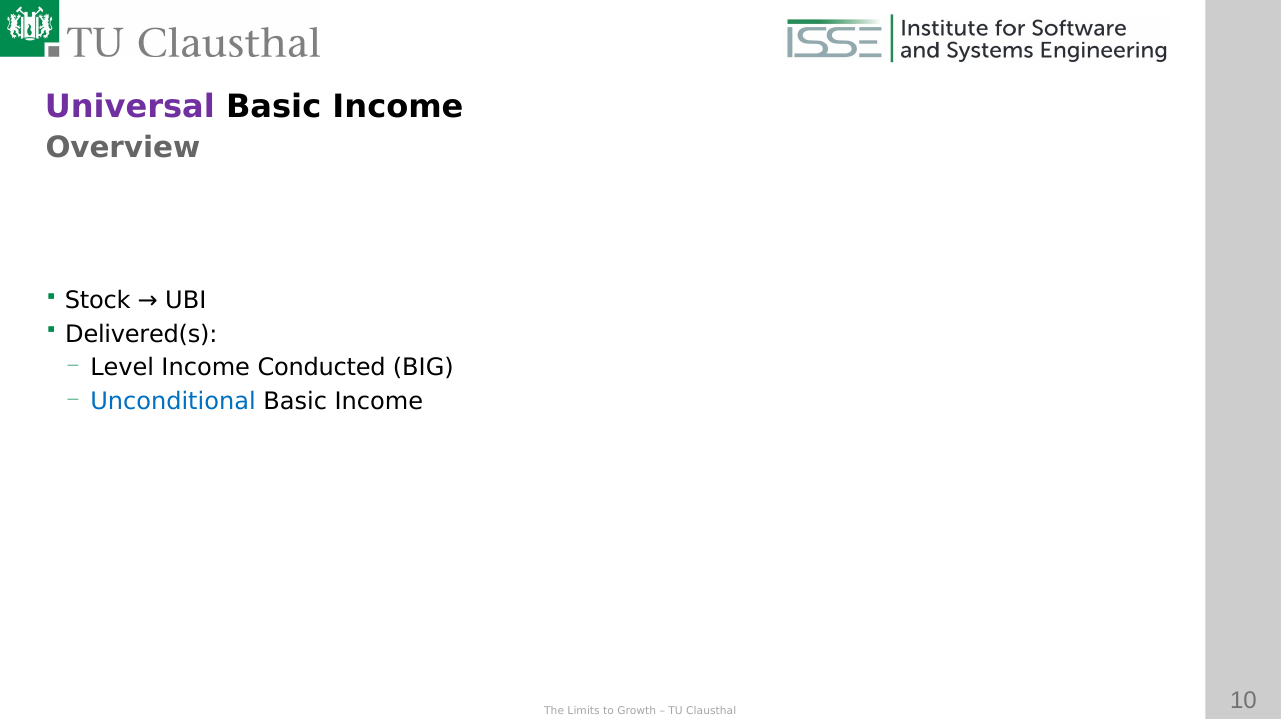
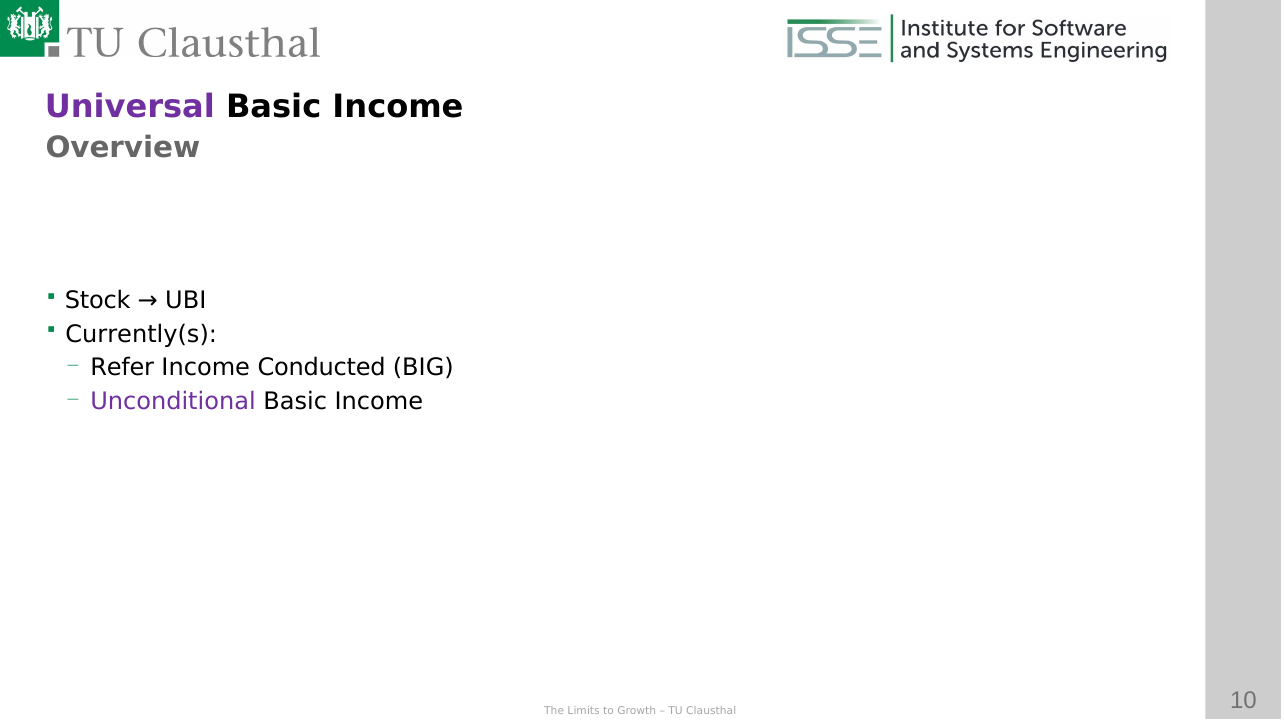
Delivered(s: Delivered(s -> Currently(s (141, 334)
Level: Level -> Refer (122, 368)
Unconditional colour: blue -> purple (173, 402)
